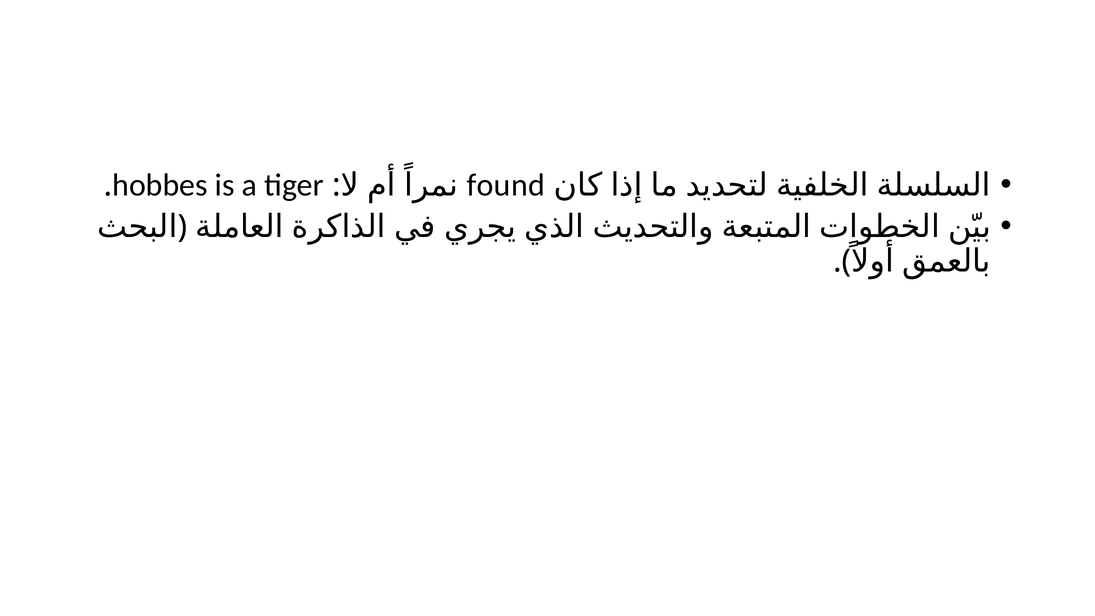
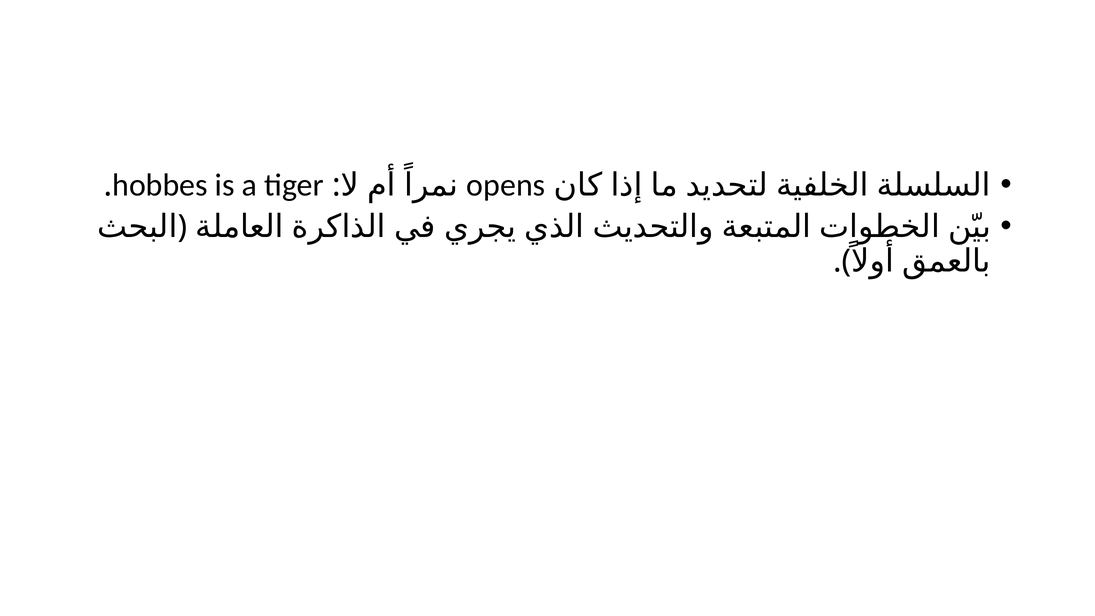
found: found -> opens (506, 185)
